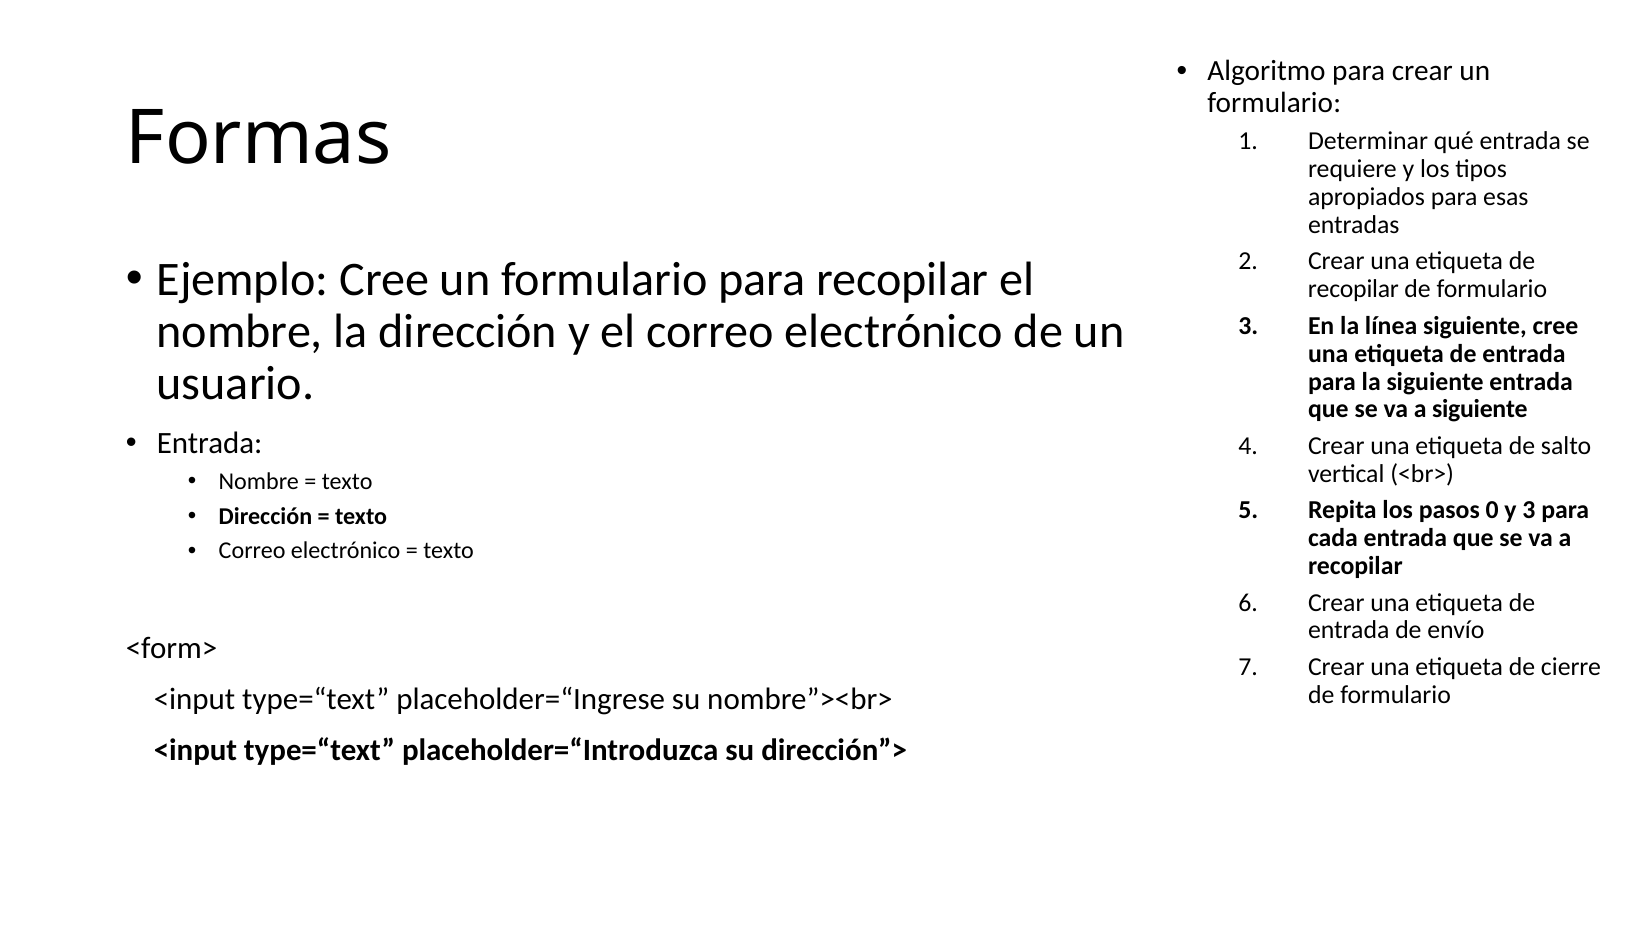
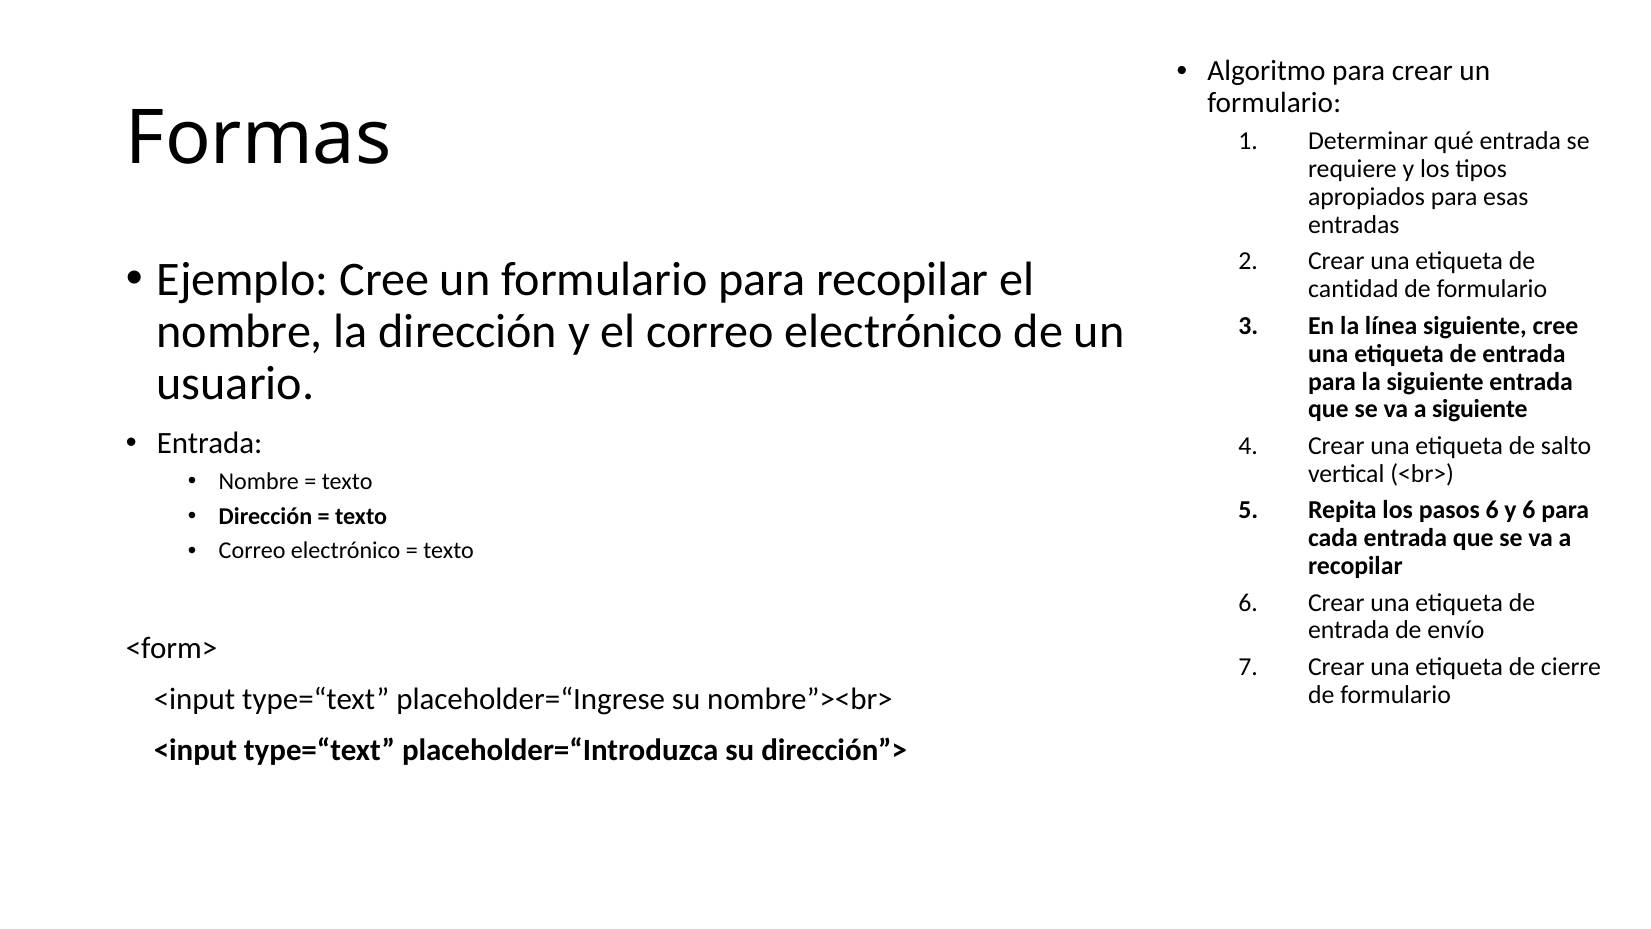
recopilar: recopilar -> cantidad (1353, 289)
pasos 0: 0 -> 6 (1492, 510)
y 3: 3 -> 6 (1529, 510)
